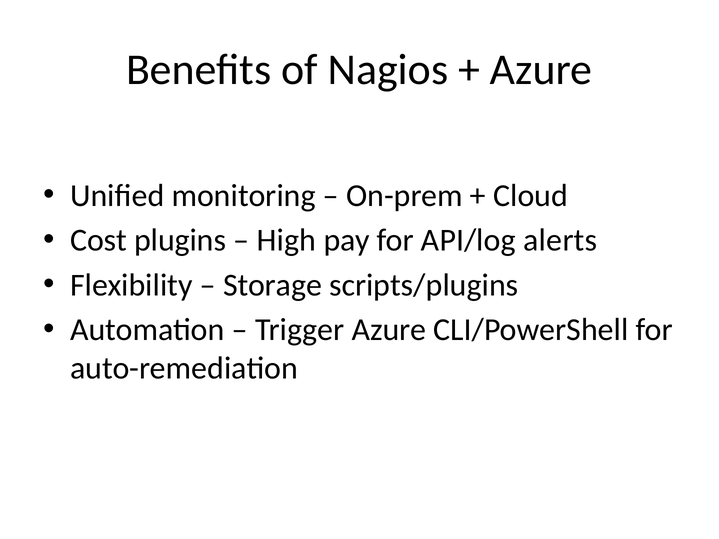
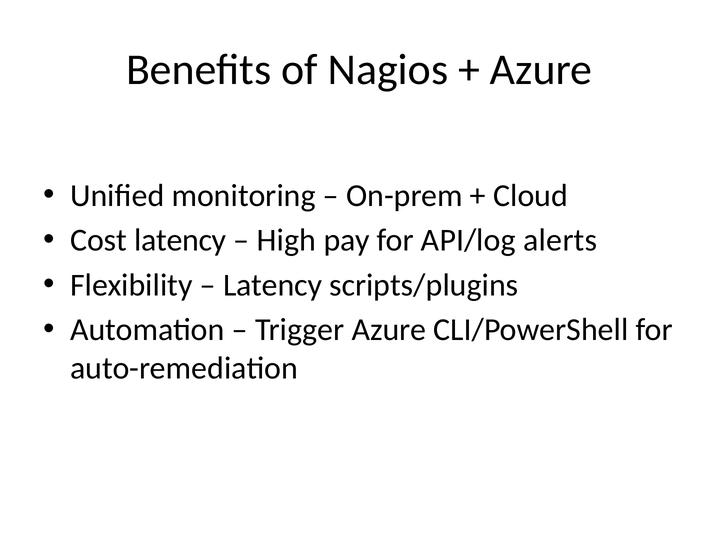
Cost plugins: plugins -> latency (180, 240)
Storage: Storage -> Latency (273, 285)
